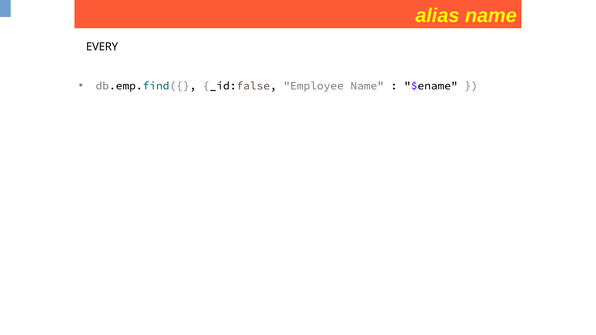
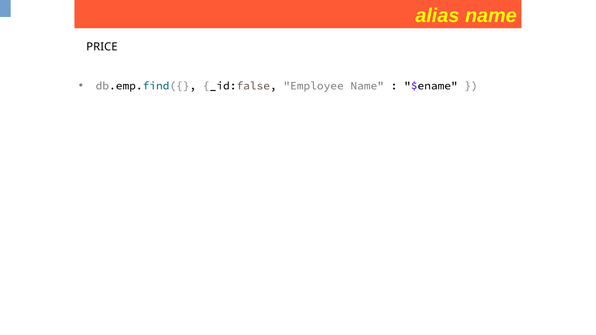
EVERY: EVERY -> PRICE (102, 47)
